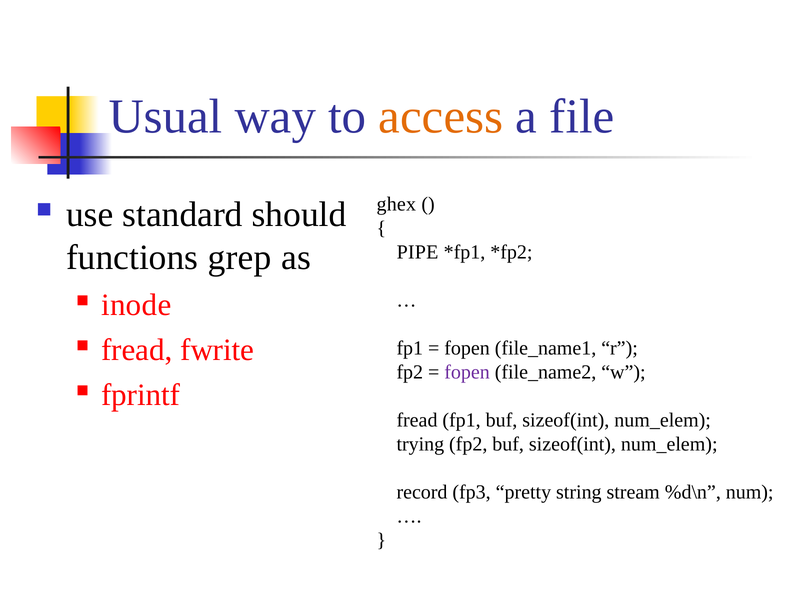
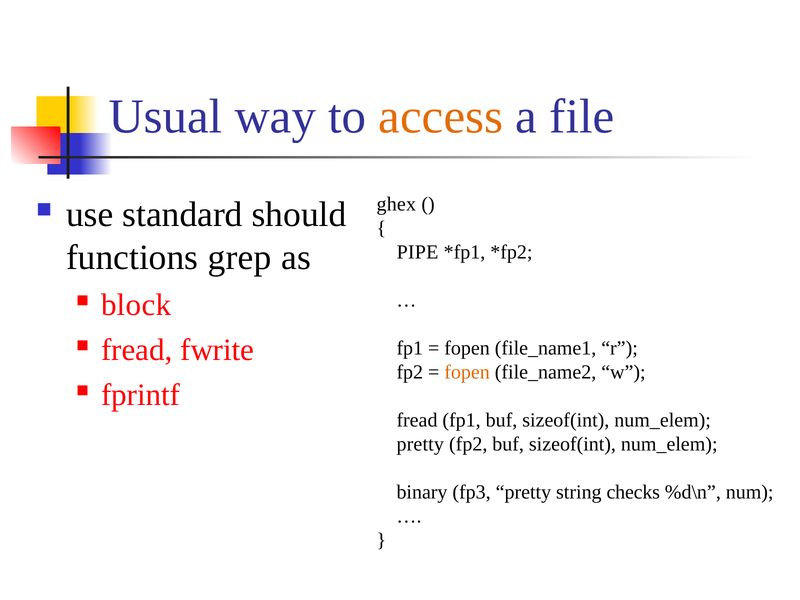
inode: inode -> block (136, 305)
fopen colour: purple -> orange (467, 372)
trying: trying -> pretty (420, 444)
record: record -> binary (422, 492)
stream: stream -> checks (633, 492)
